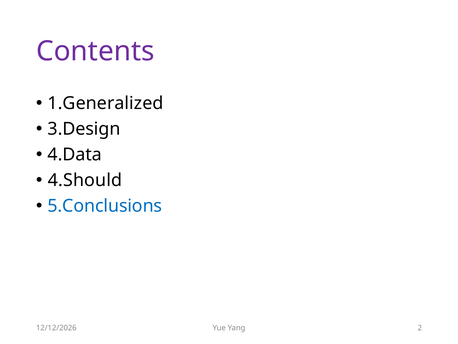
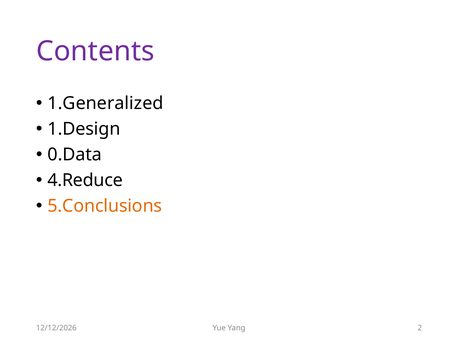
3.Design: 3.Design -> 1.Design (84, 129)
4.Data: 4.Data -> 0.Data (75, 154)
4.Should: 4.Should -> 4.Reduce (85, 180)
5.Conclusions colour: blue -> orange (105, 206)
